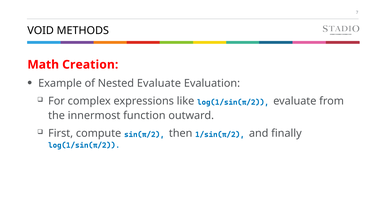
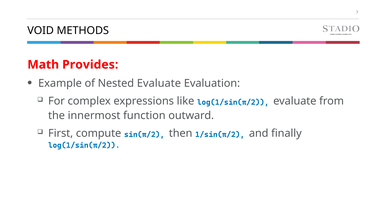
Creation: Creation -> Provides (90, 65)
